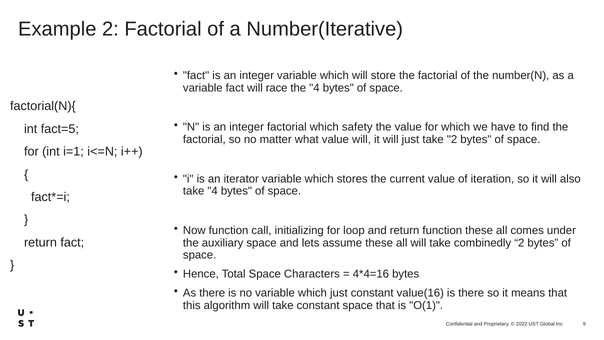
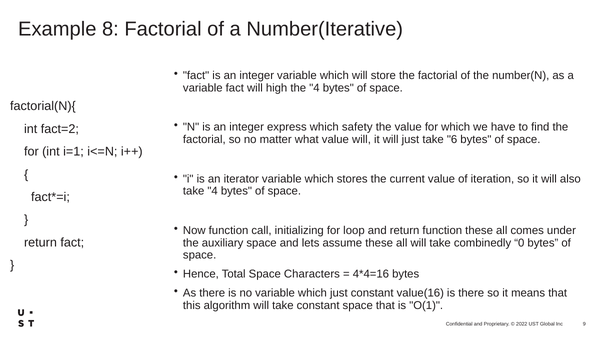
Example 2: 2 -> 8 (110, 29)
race: race -> high (277, 88)
integer factorial: factorial -> express (287, 127)
fact=5: fact=5 -> fact=2 (60, 129)
take 2: 2 -> 6 (452, 139)
combinedly 2: 2 -> 0 (519, 243)
